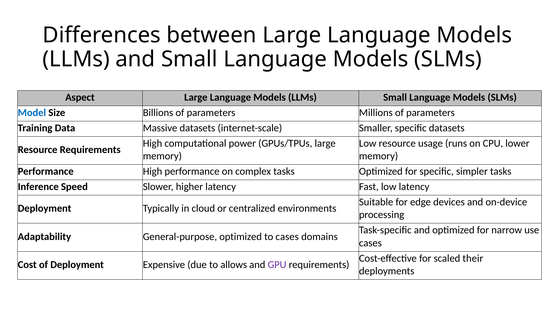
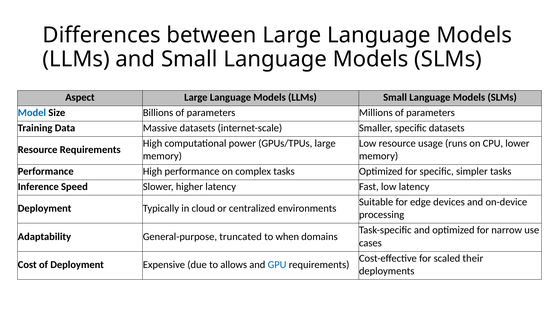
General-purpose optimized: optimized -> truncated (241, 236)
to cases: cases -> when (287, 236)
GPU colour: purple -> blue (277, 264)
